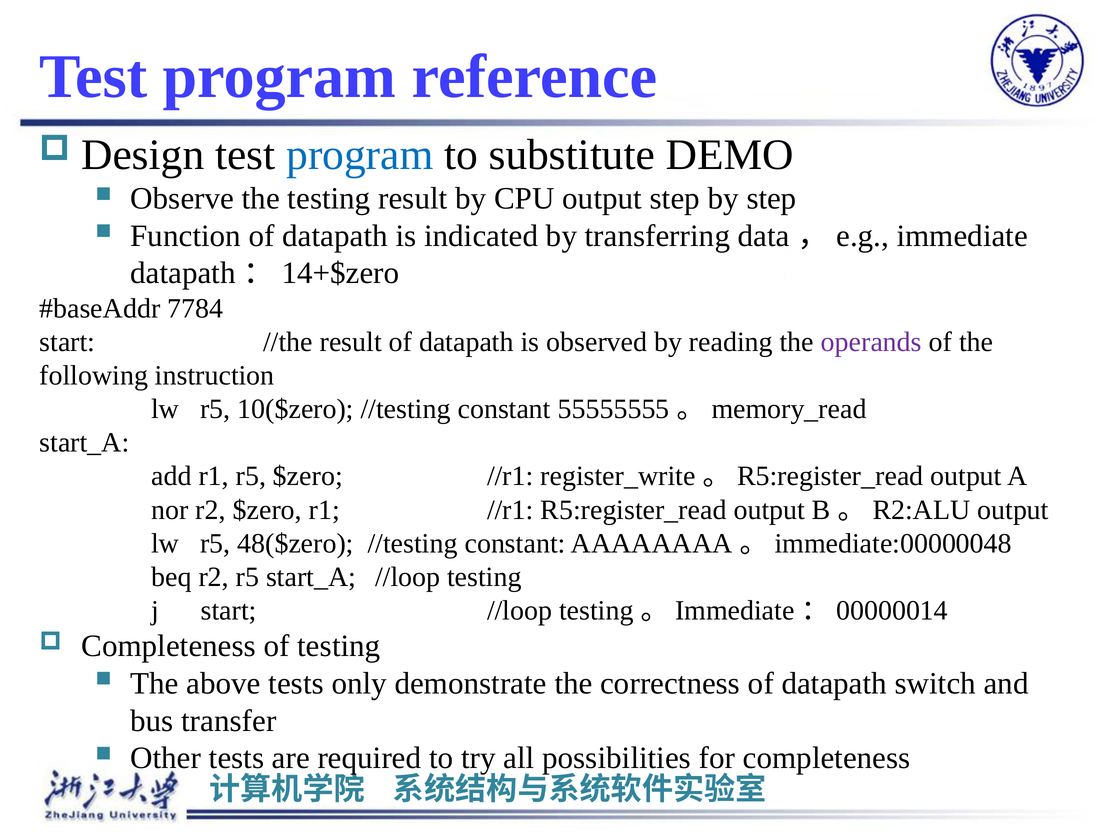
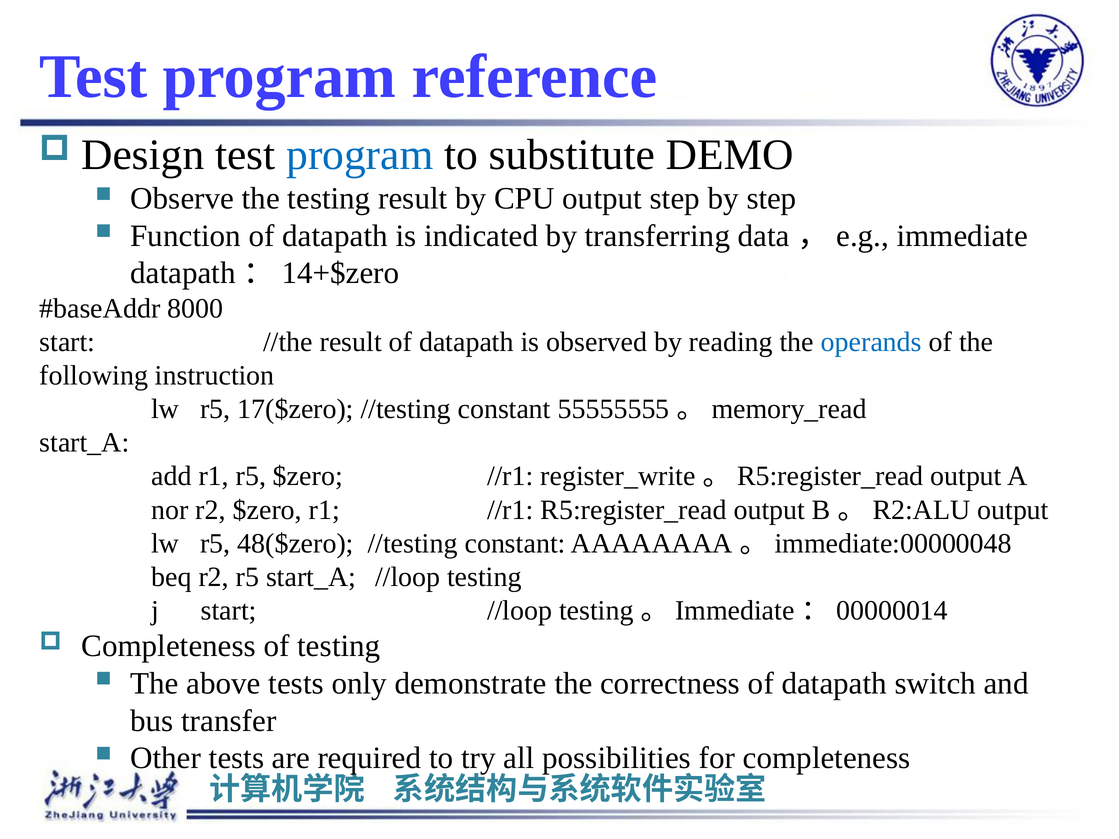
7784: 7784 -> 8000 (195, 309)
operands colour: purple -> blue (871, 342)
10($zero: 10($zero -> 17($zero (296, 409)
